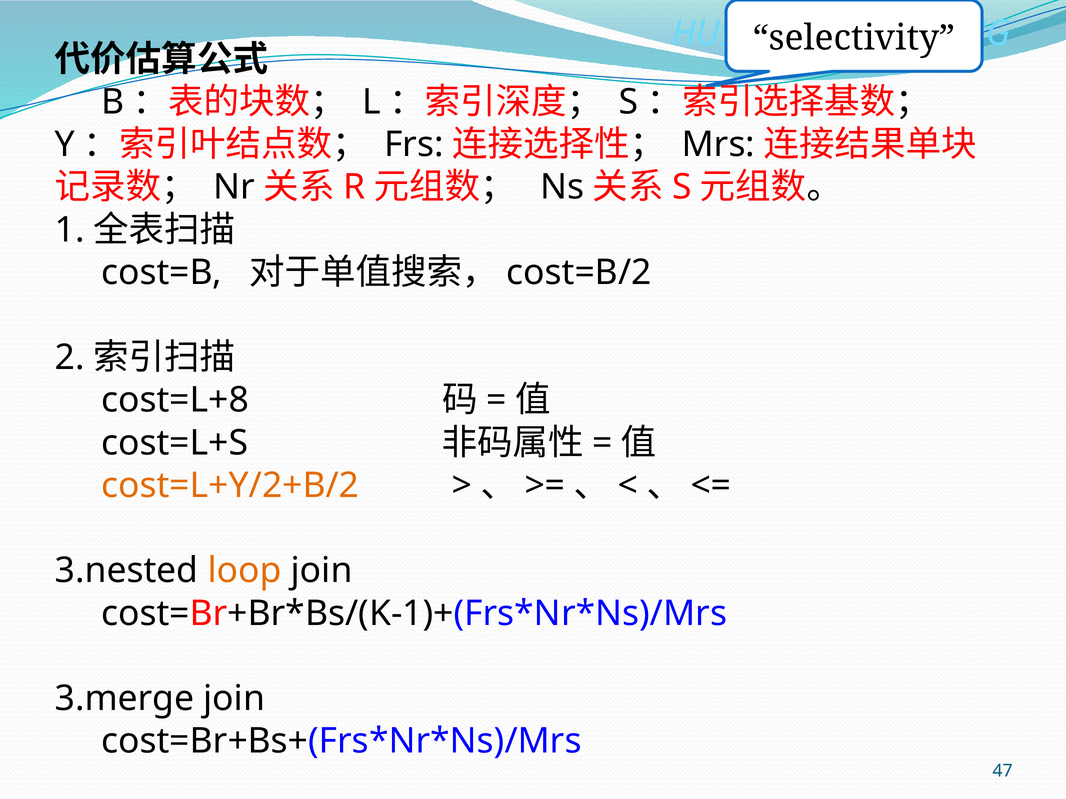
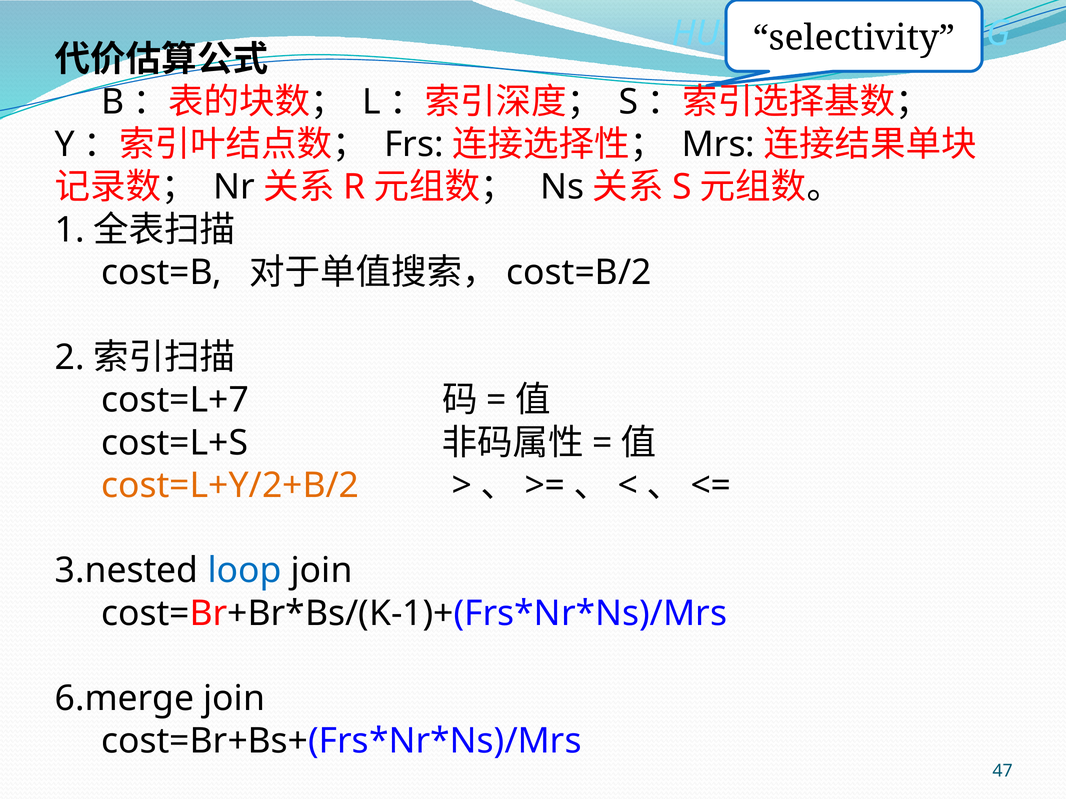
cost=L+8: cost=L+8 -> cost=L+7 (175, 401)
loop colour: orange -> blue (245, 571)
3.merge: 3.merge -> 6.merge (125, 699)
